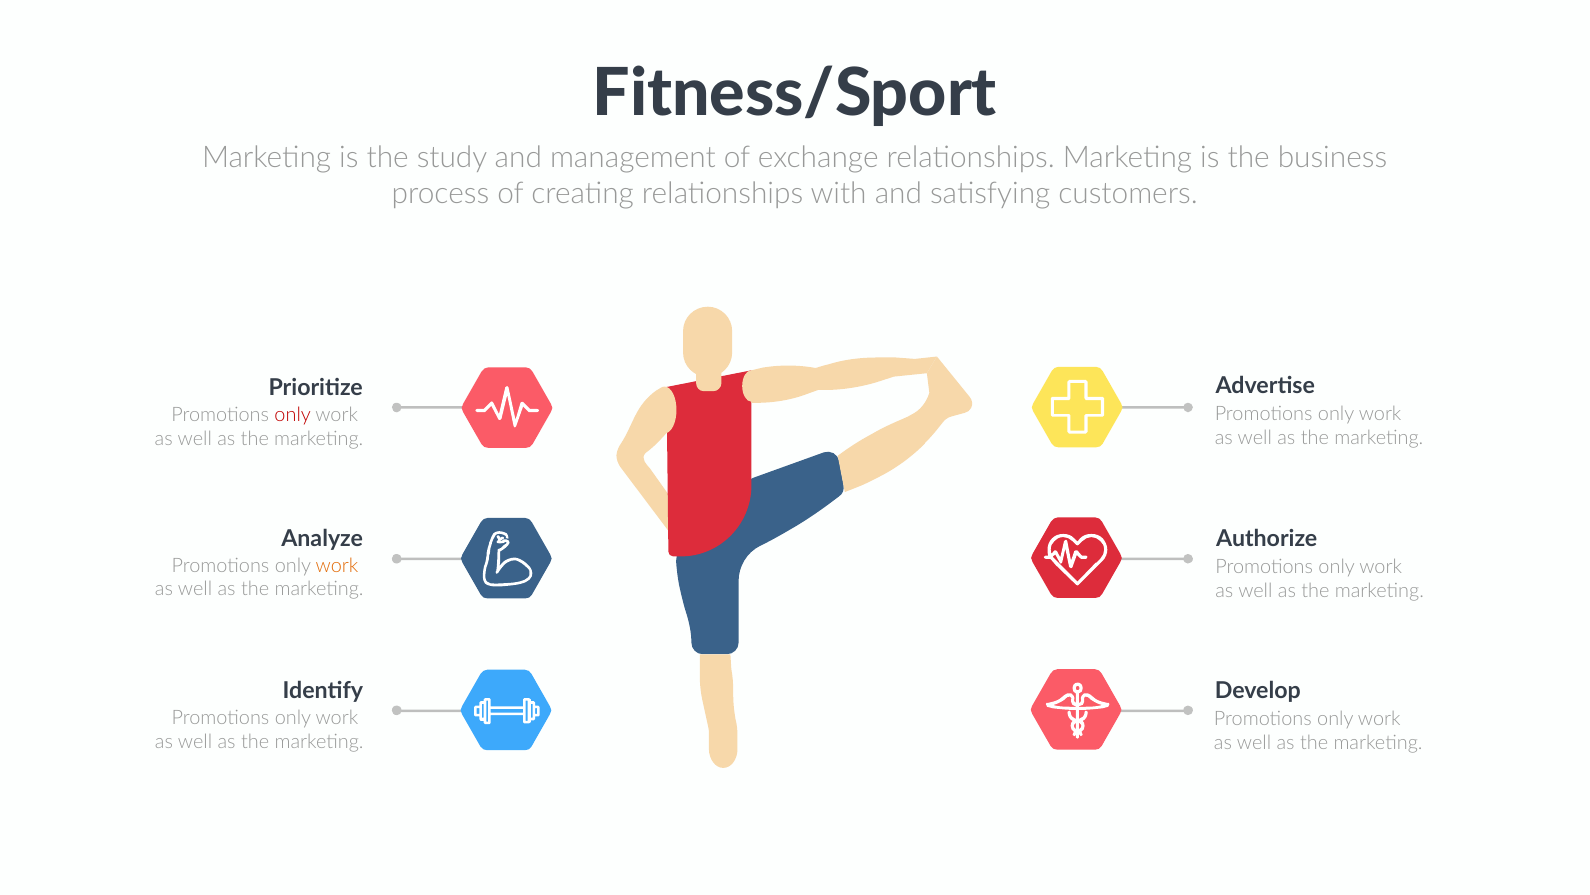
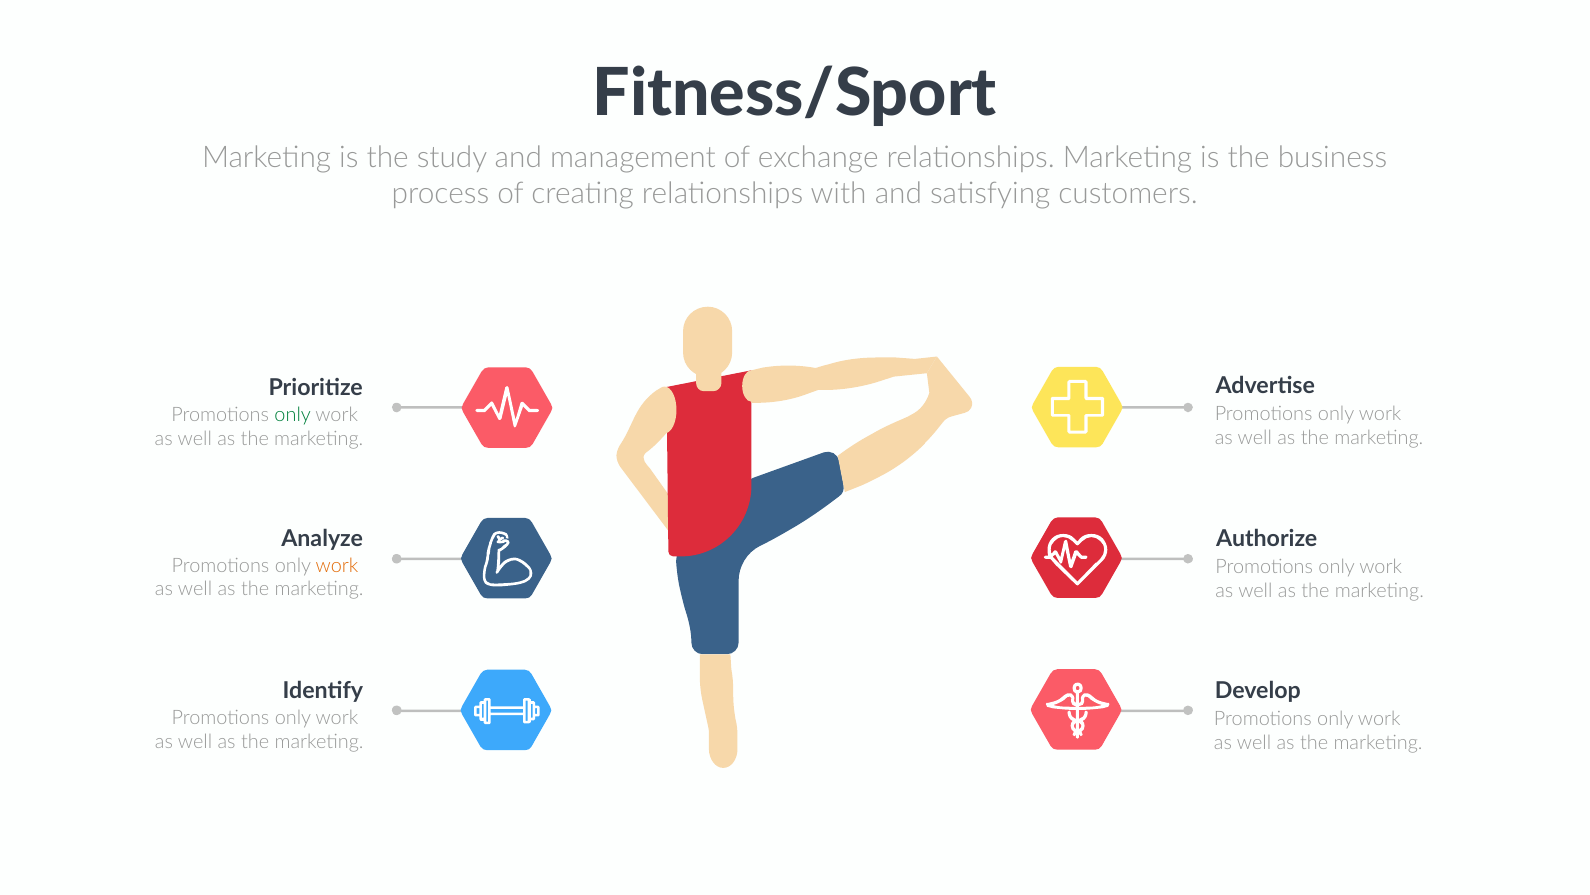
only colour: red -> green (293, 415)
